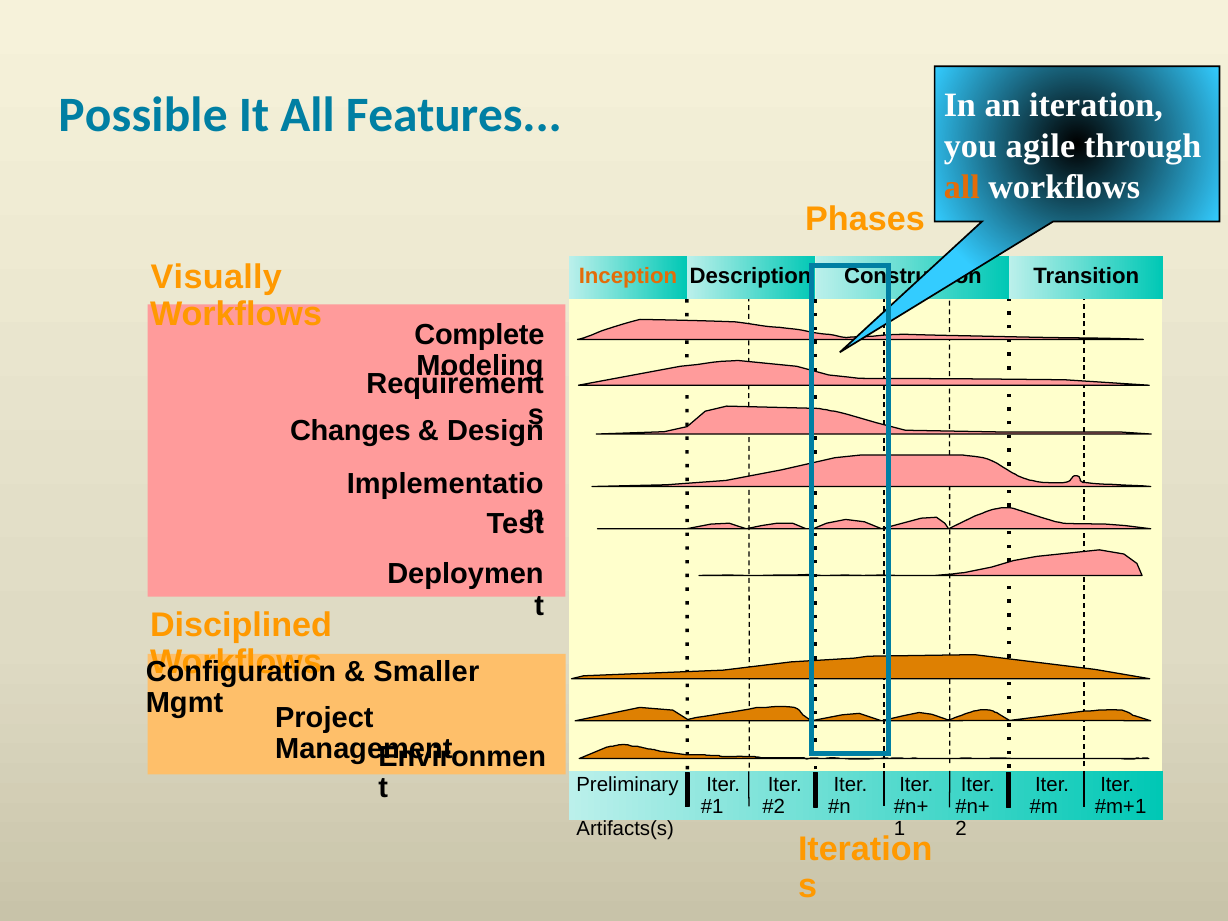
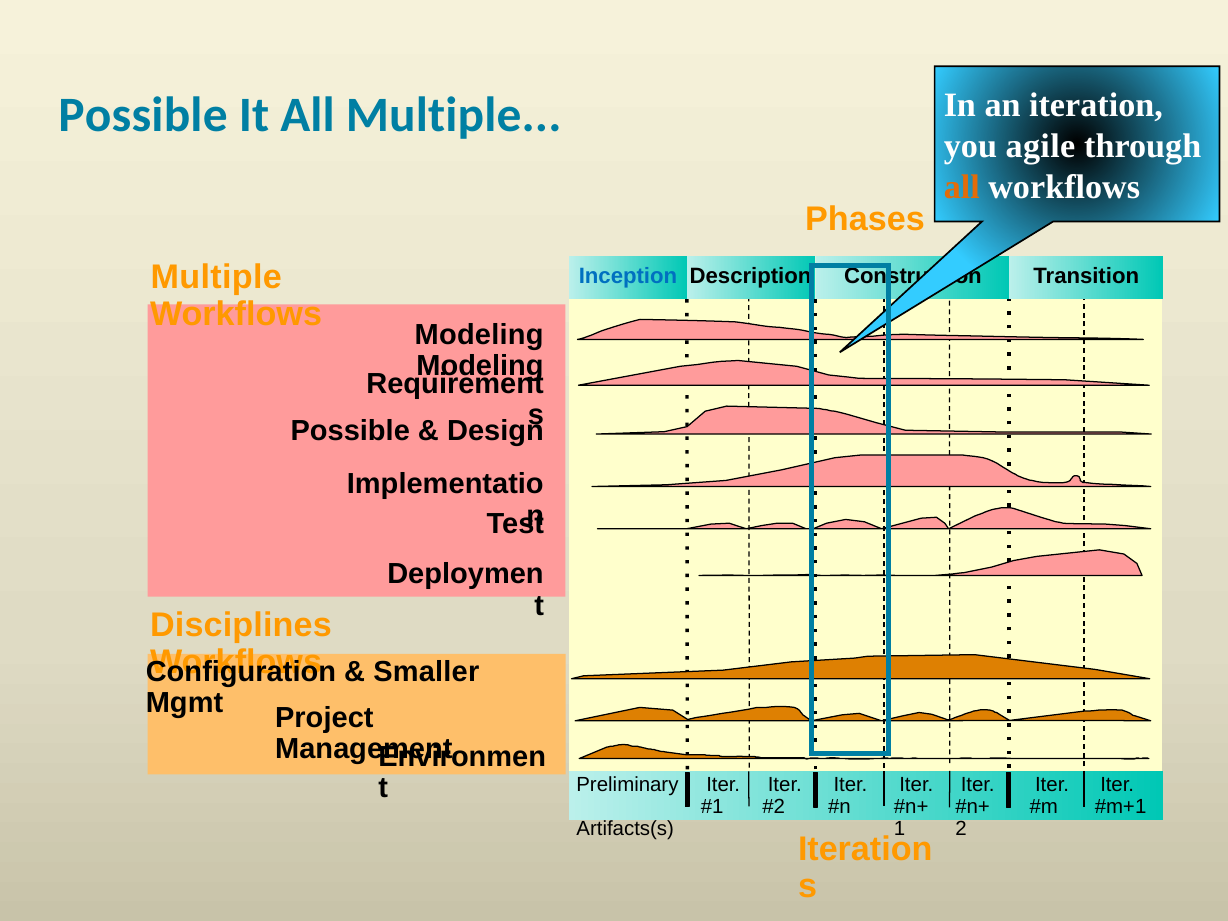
All Features: Features -> Multiple (454, 115)
Visually: Visually -> Multiple (216, 277)
Inception colour: orange -> blue (628, 276)
Complete: Complete -> Modeling (479, 335)
Changes: Changes -> Possible (350, 431)
Disciplined: Disciplined -> Disciplines (241, 625)
